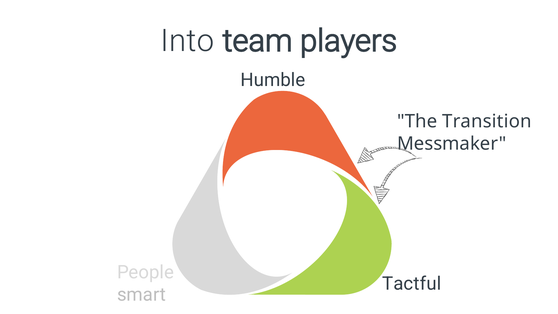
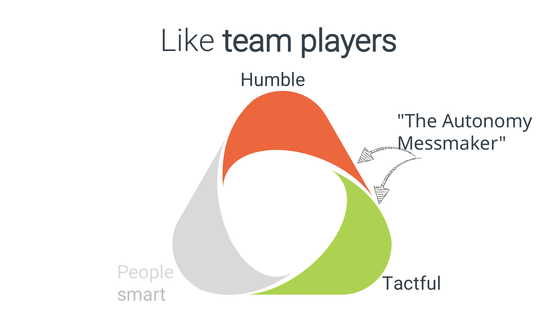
Into: Into -> Like (187, 41)
Transition: Transition -> Autonomy (487, 121)
